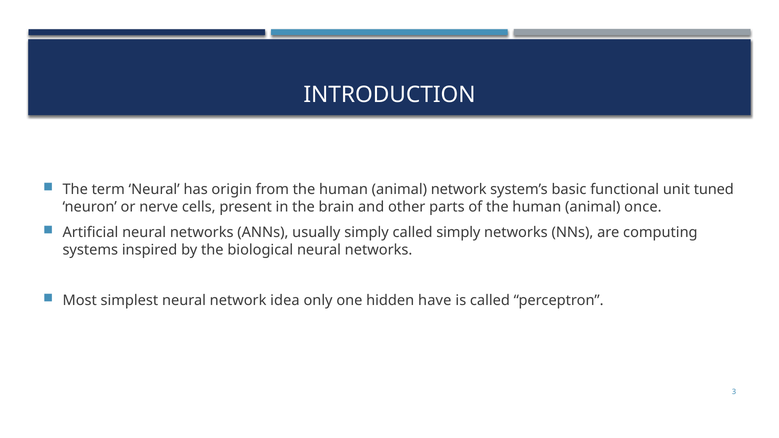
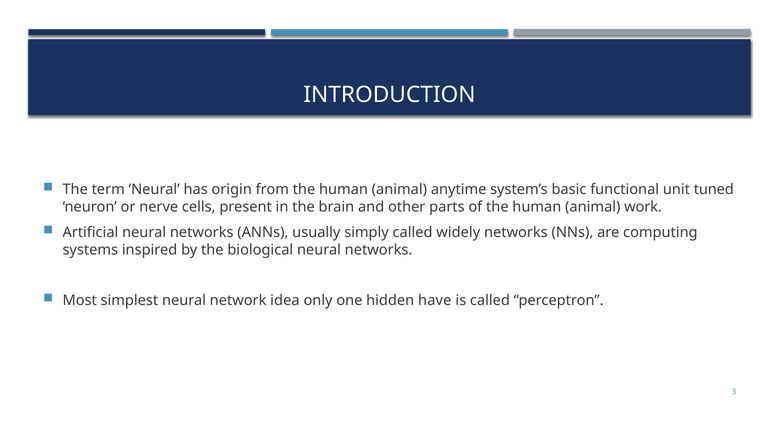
animal network: network -> anytime (459, 190)
once: once -> work (643, 207)
called simply: simply -> widely (458, 233)
